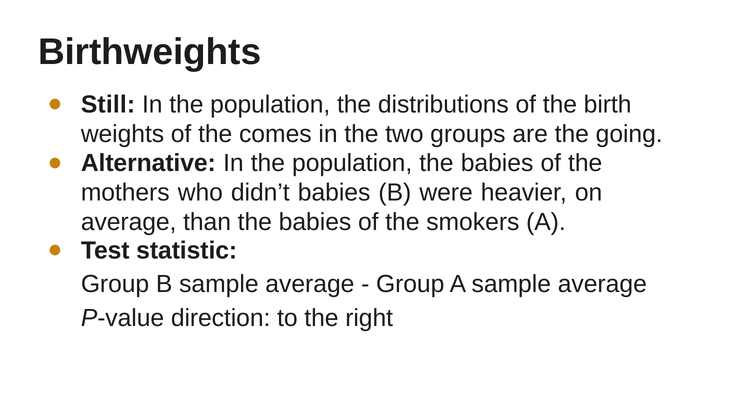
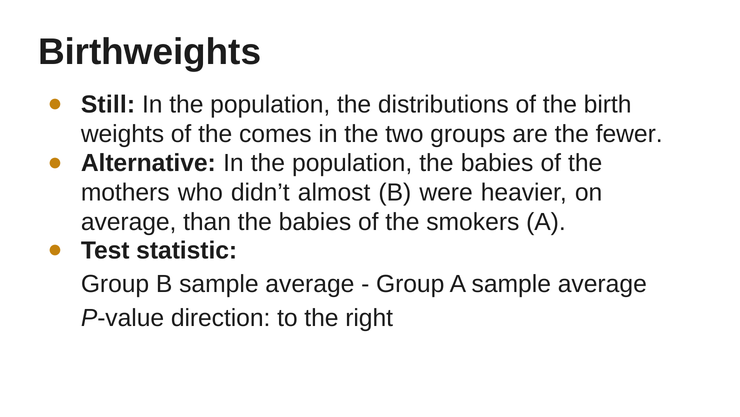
going: going -> fewer (629, 134)
didn’t babies: babies -> almost (334, 192)
